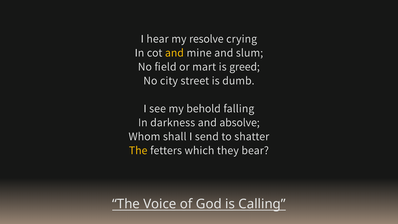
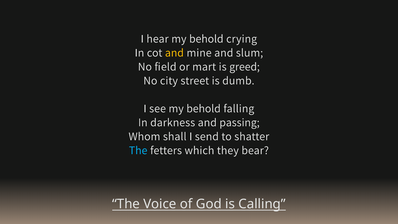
hear my resolve: resolve -> behold (206, 39)
absolve: absolve -> passing (240, 122)
The colour: yellow -> light blue (138, 150)
